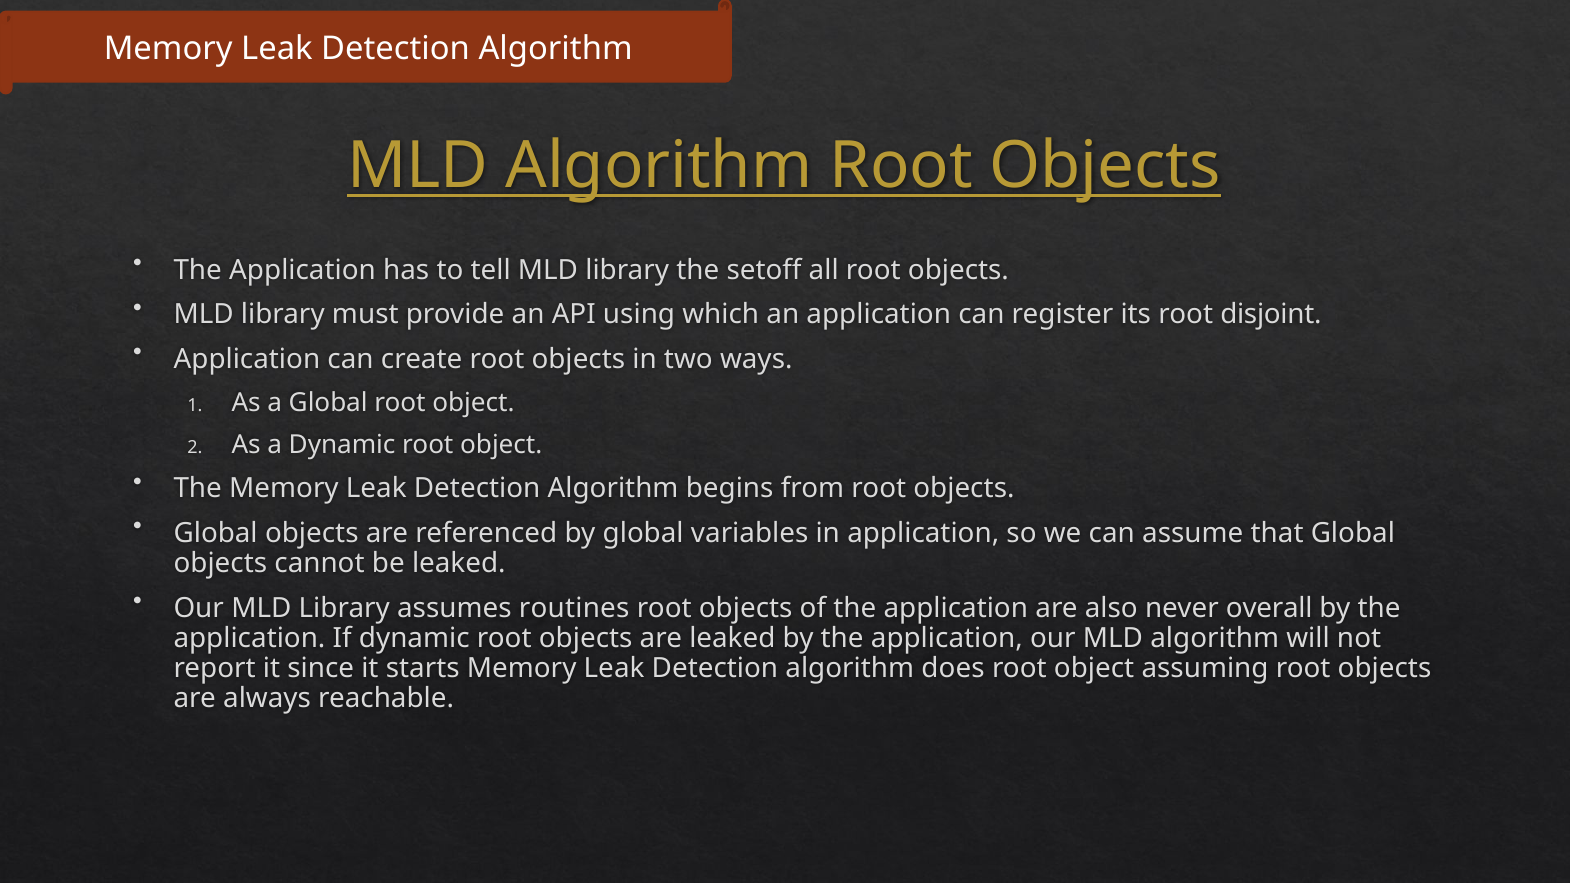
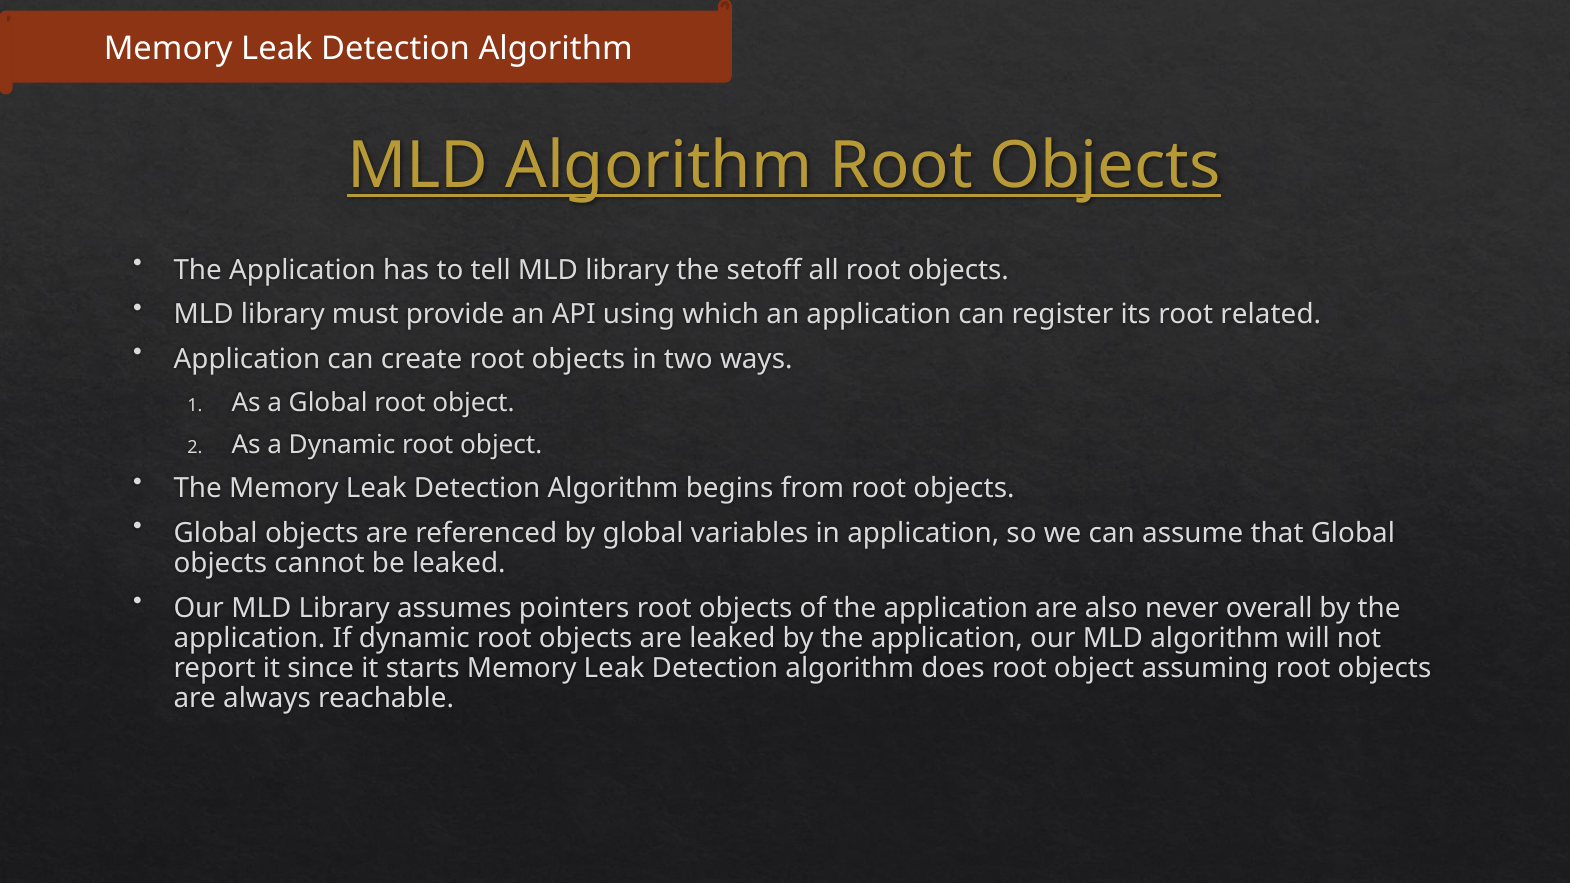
disjoint: disjoint -> related (1271, 315)
routines: routines -> pointers (574, 608)
